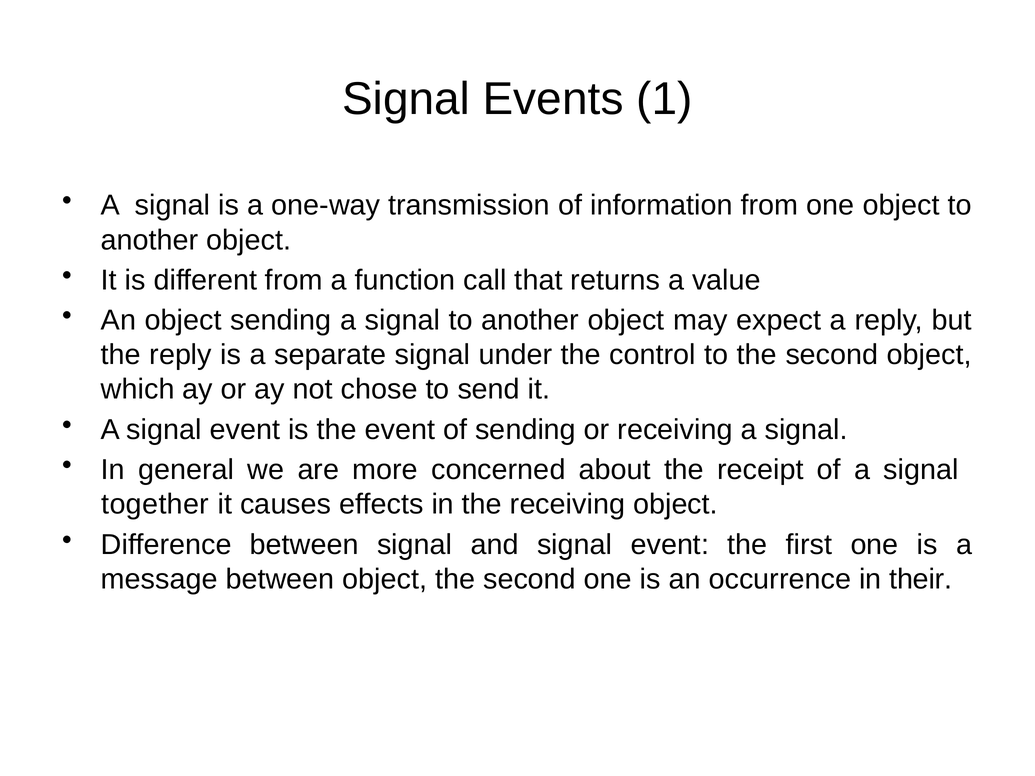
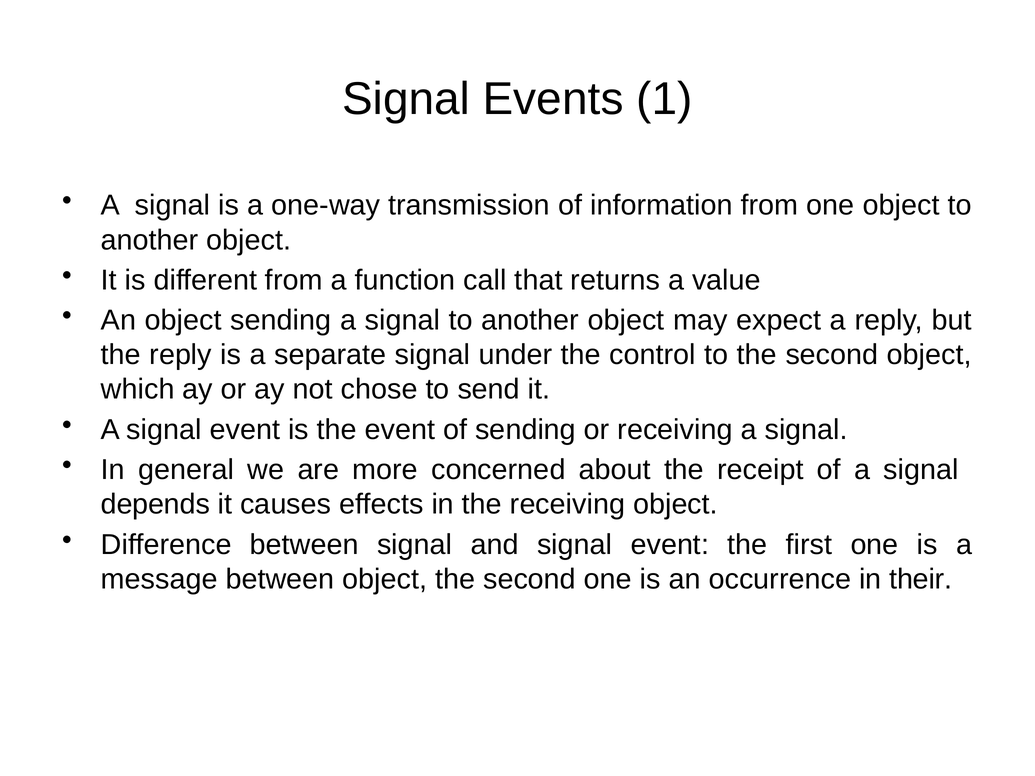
together: together -> depends (155, 505)
